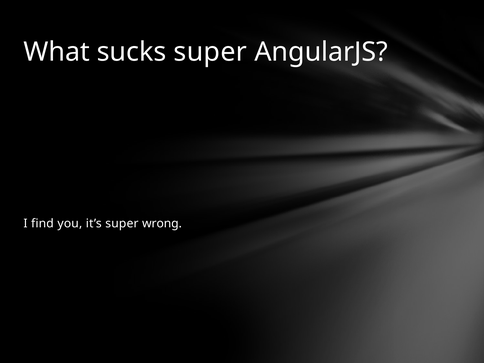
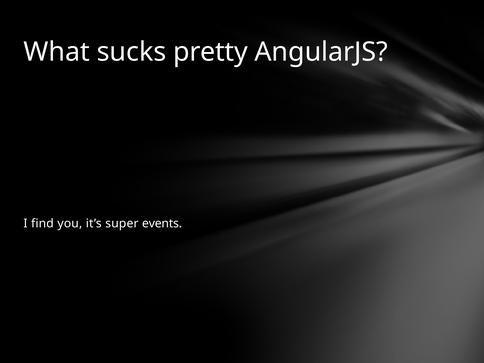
sucks super: super -> pretty (211, 52)
wrong: wrong -> events (162, 223)
